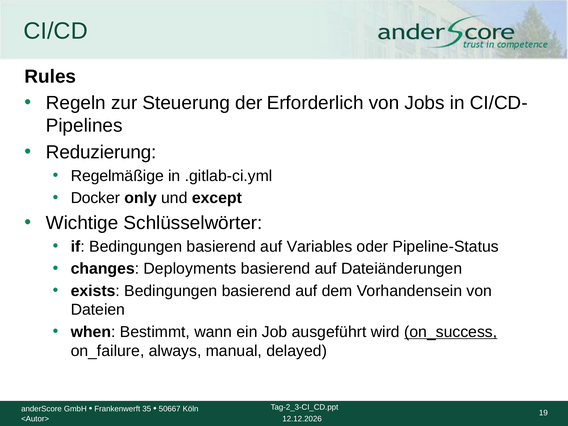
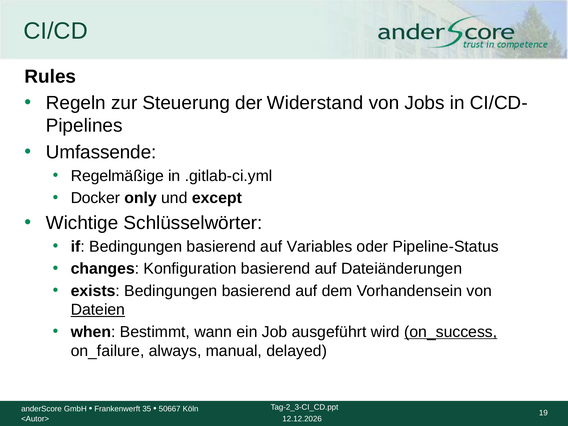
Erforderlich: Erforderlich -> Widerstand (315, 103)
Reduzierung: Reduzierung -> Umfassende (101, 152)
Deployments: Deployments -> Konfiguration (190, 269)
Dateien underline: none -> present (98, 310)
